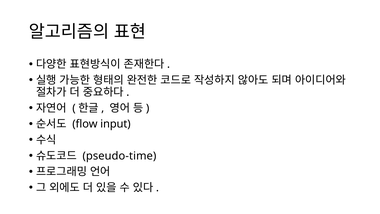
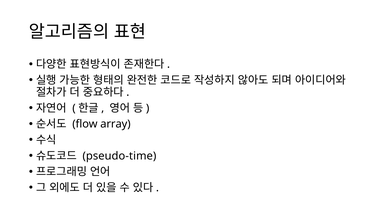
input: input -> array (115, 124)
